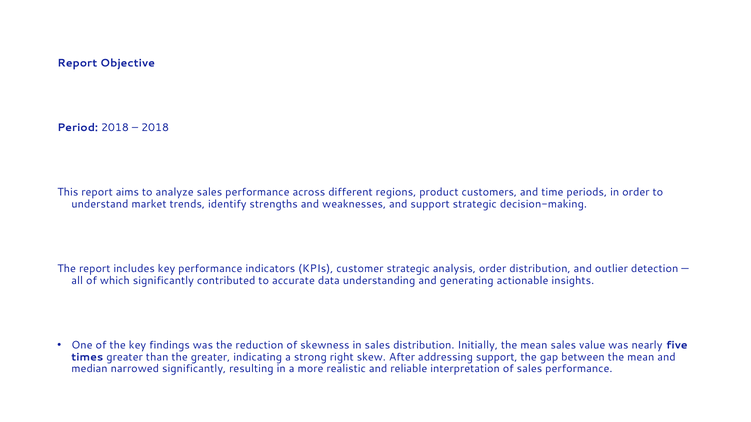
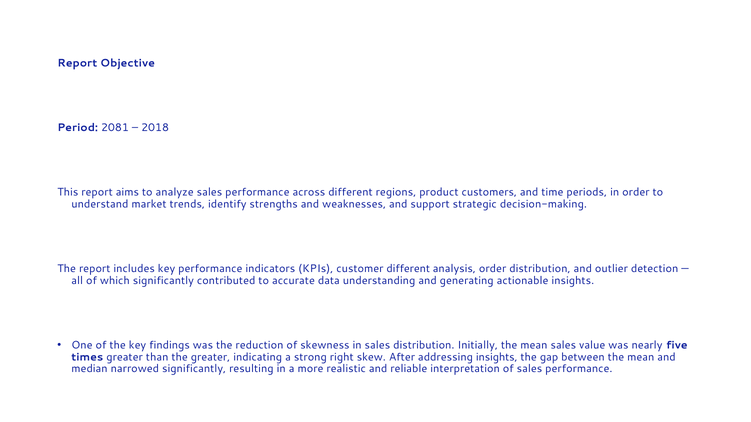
Period 2018: 2018 -> 2081 (115, 128)
customer strategic: strategic -> different (408, 269)
addressing support: support -> insights (497, 357)
